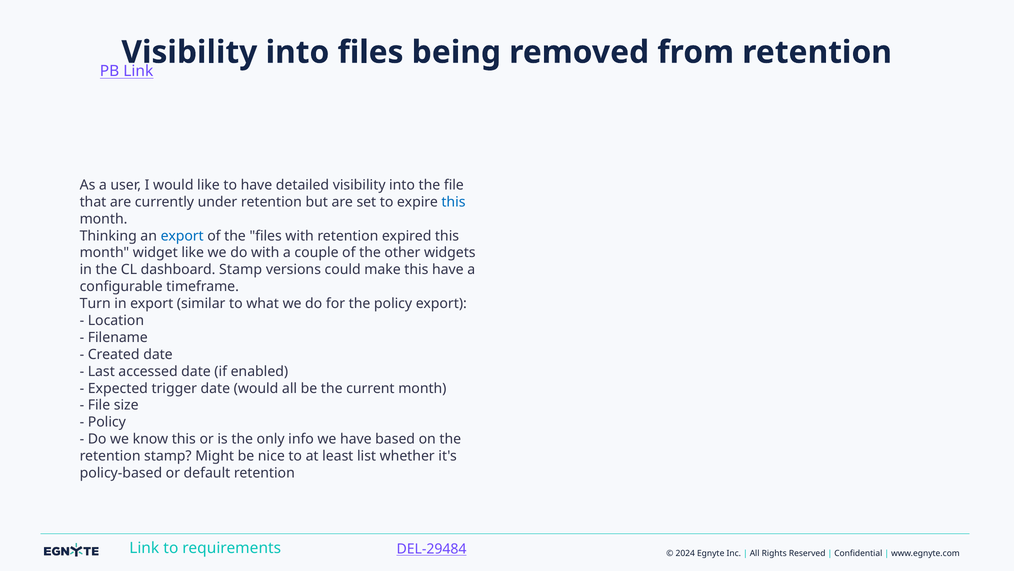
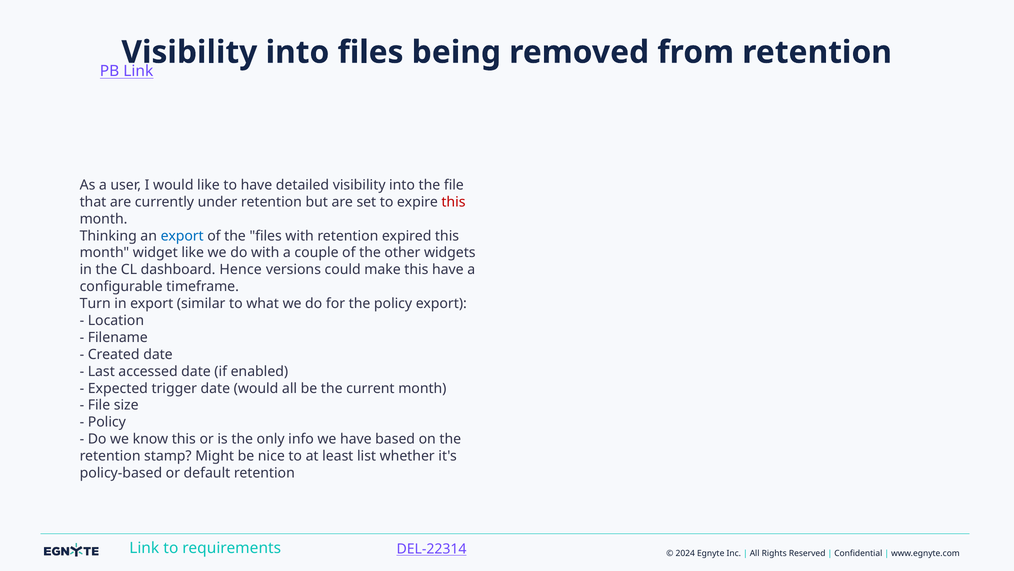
this colour: blue -> red (453, 202)
dashboard Stamp: Stamp -> Hence (241, 269)
DEL-29484: DEL-29484 -> DEL-22314 (432, 548)
